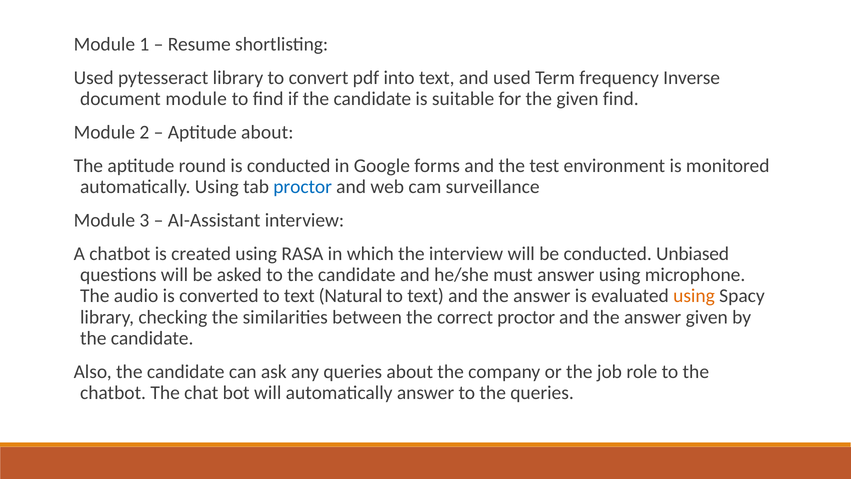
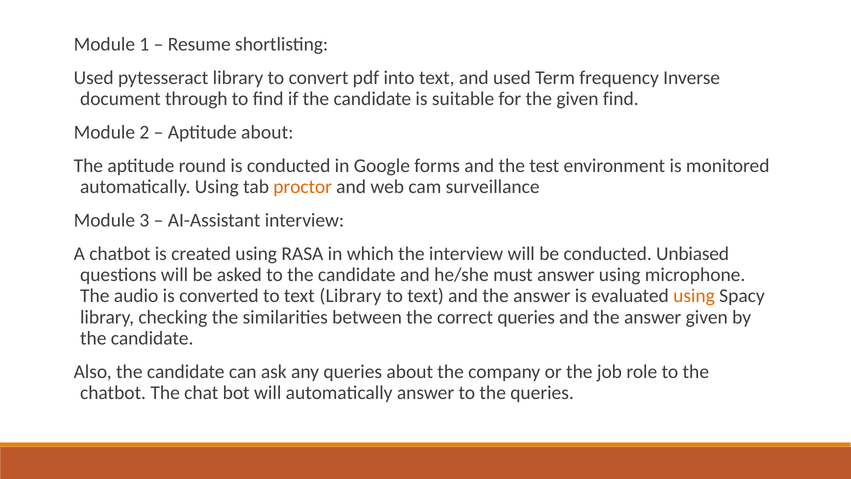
document module: module -> through (196, 99)
proctor colour: blue -> orange (303, 187)
text Natural: Natural -> Library (350, 296)
correct proctor: proctor -> queries (526, 317)
